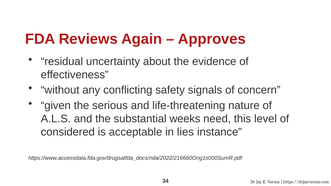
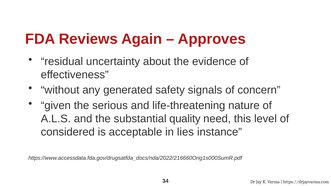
conflicting: conflicting -> generated (128, 90)
weeks: weeks -> quality (185, 119)
